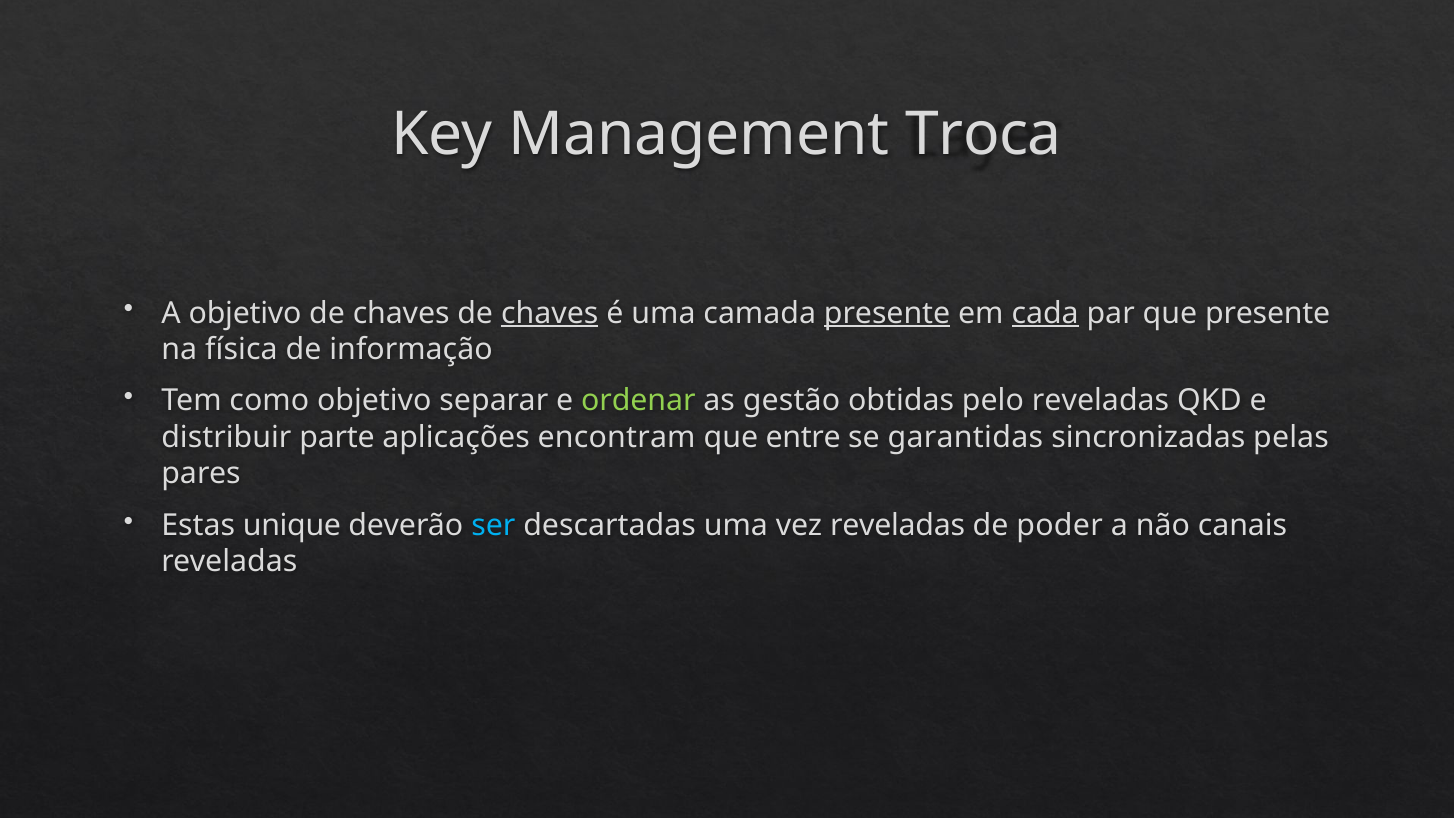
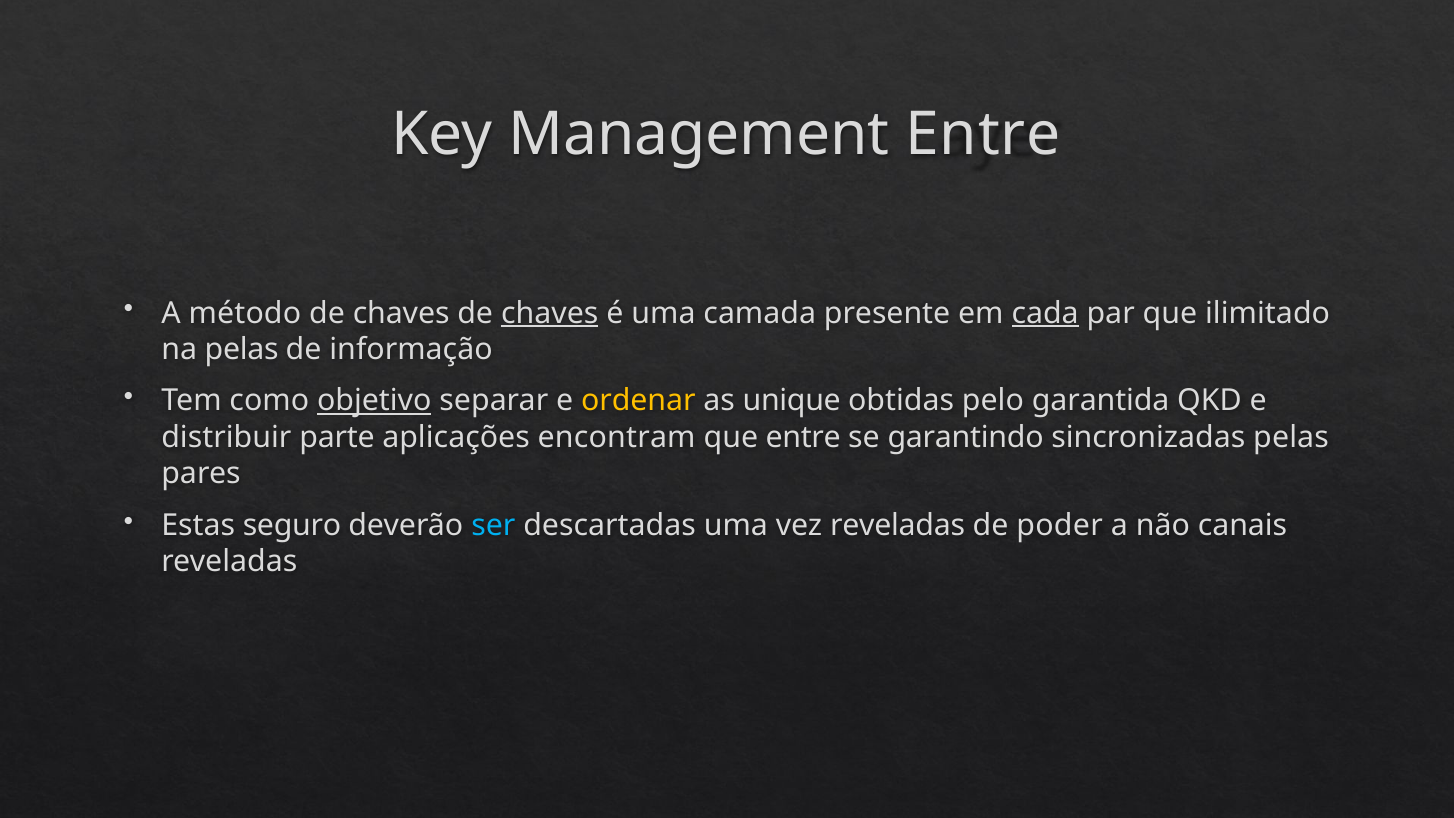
Management Troca: Troca -> Entre (983, 135)
A objetivo: objetivo -> método (245, 313)
presente underline: present -> none (887, 313)
que presente: presente -> ilimitado (1268, 313)
na física: física -> pelas (242, 349)
objetivo underline: none -> present (374, 401)
ordenar colour: light green -> yellow (638, 401)
gestão: gestão -> unique (792, 401)
pelo reveladas: reveladas -> garantida (1101, 401)
garantidas: garantidas -> garantindo (966, 437)
unique: unique -> seguro (292, 525)
